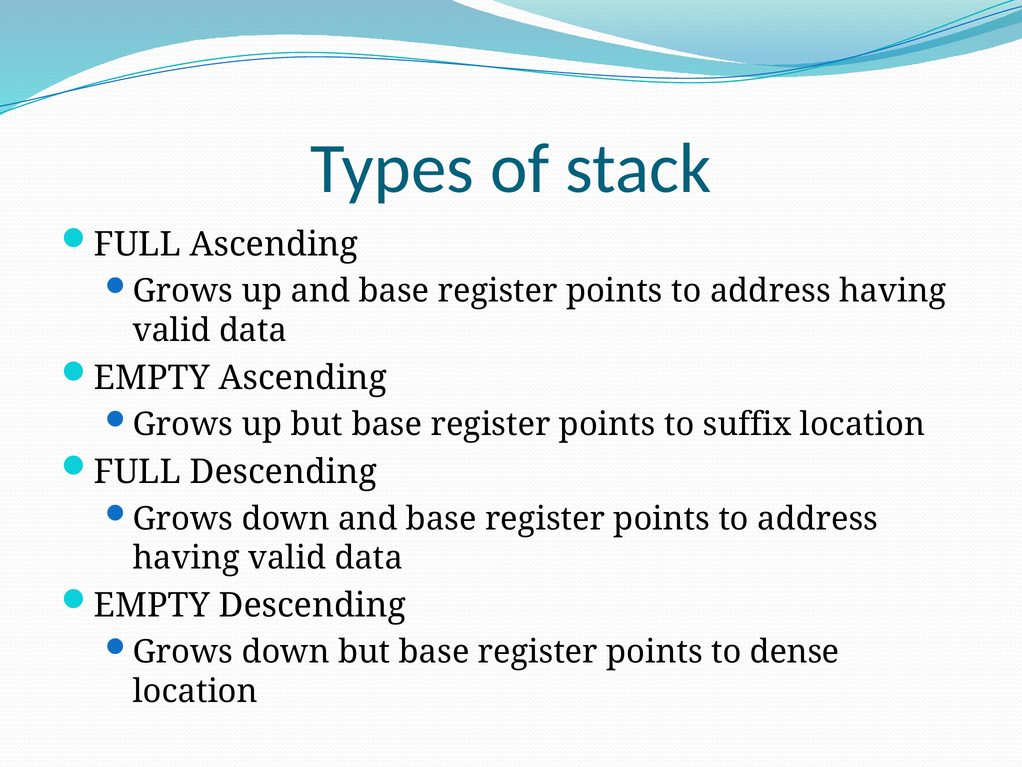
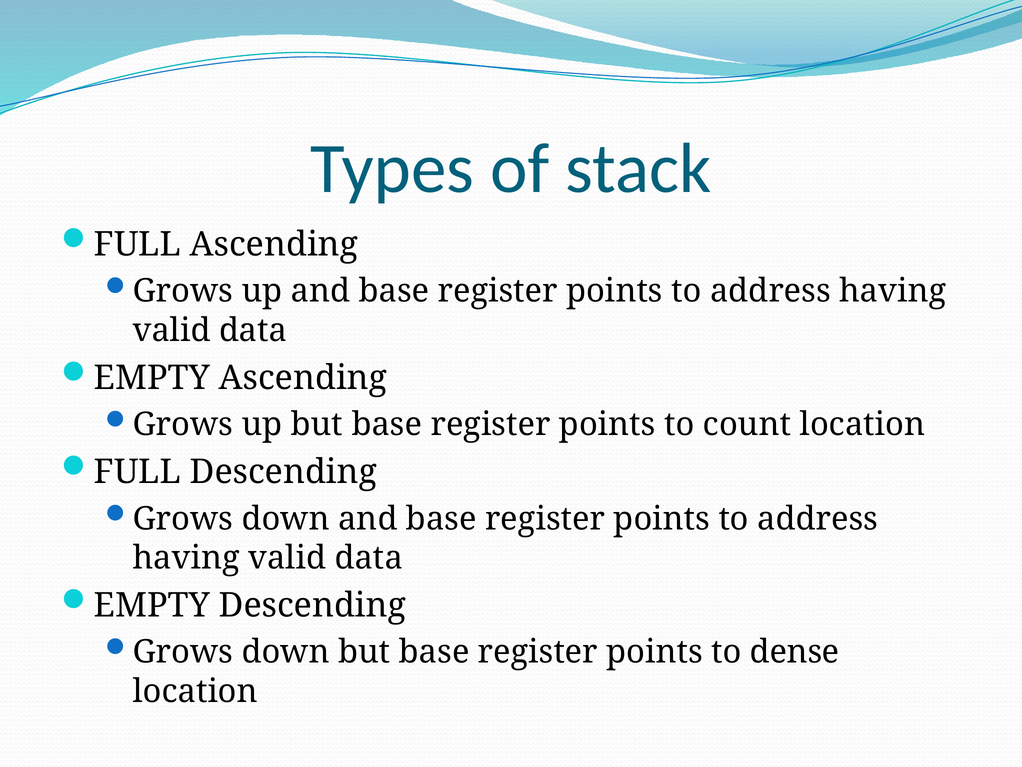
suffix: suffix -> count (747, 424)
